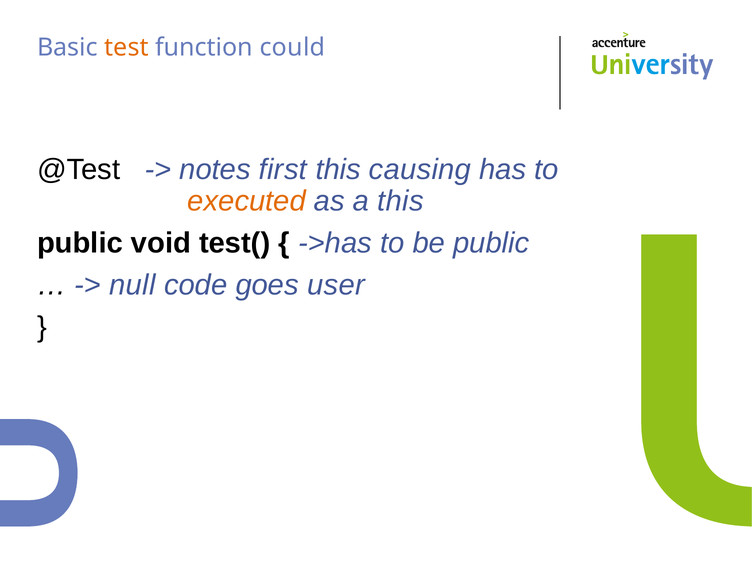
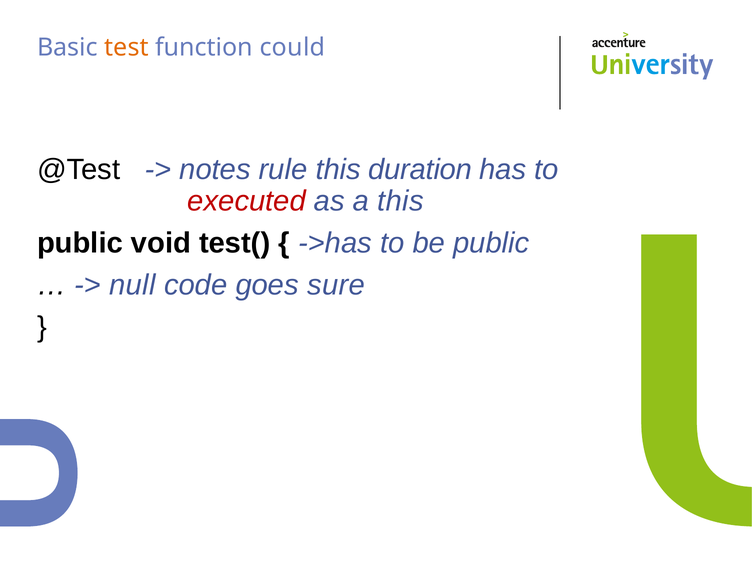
first: first -> rule (283, 170)
causing: causing -> duration (420, 170)
executed colour: orange -> red (247, 201)
user: user -> sure (336, 285)
